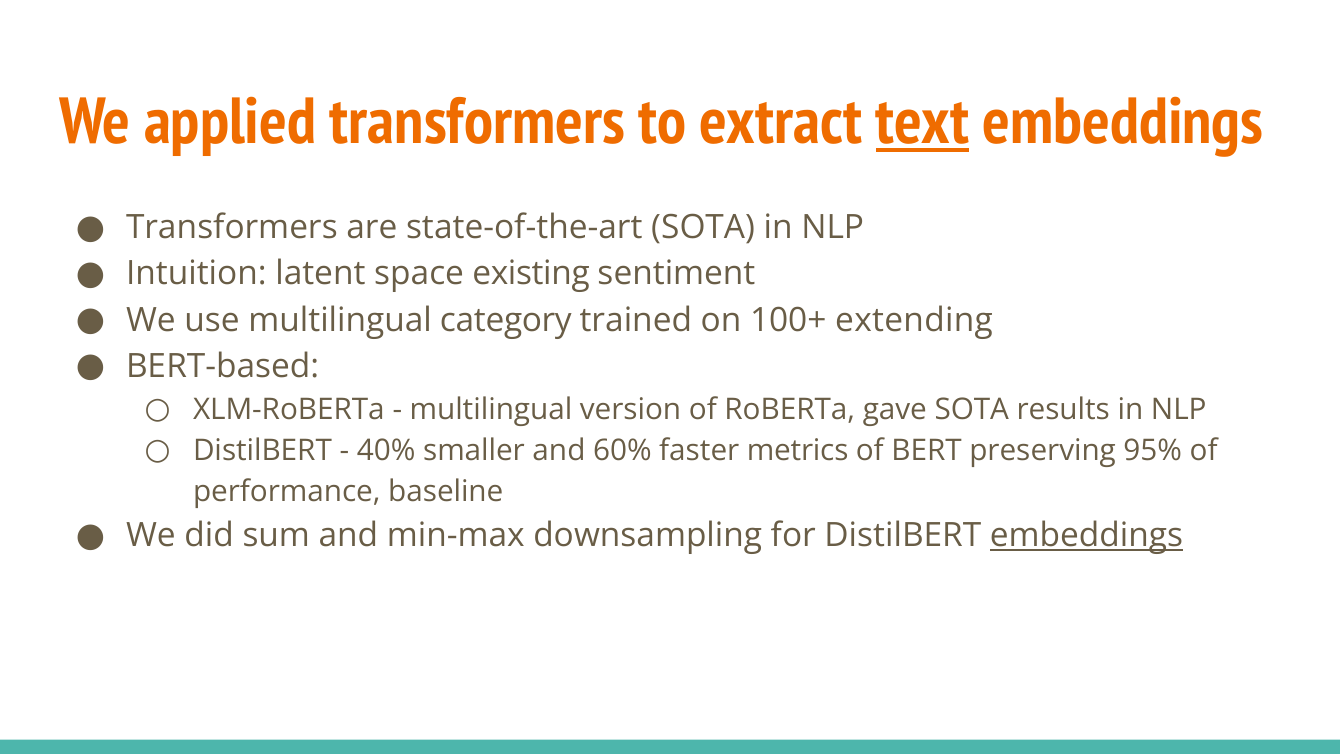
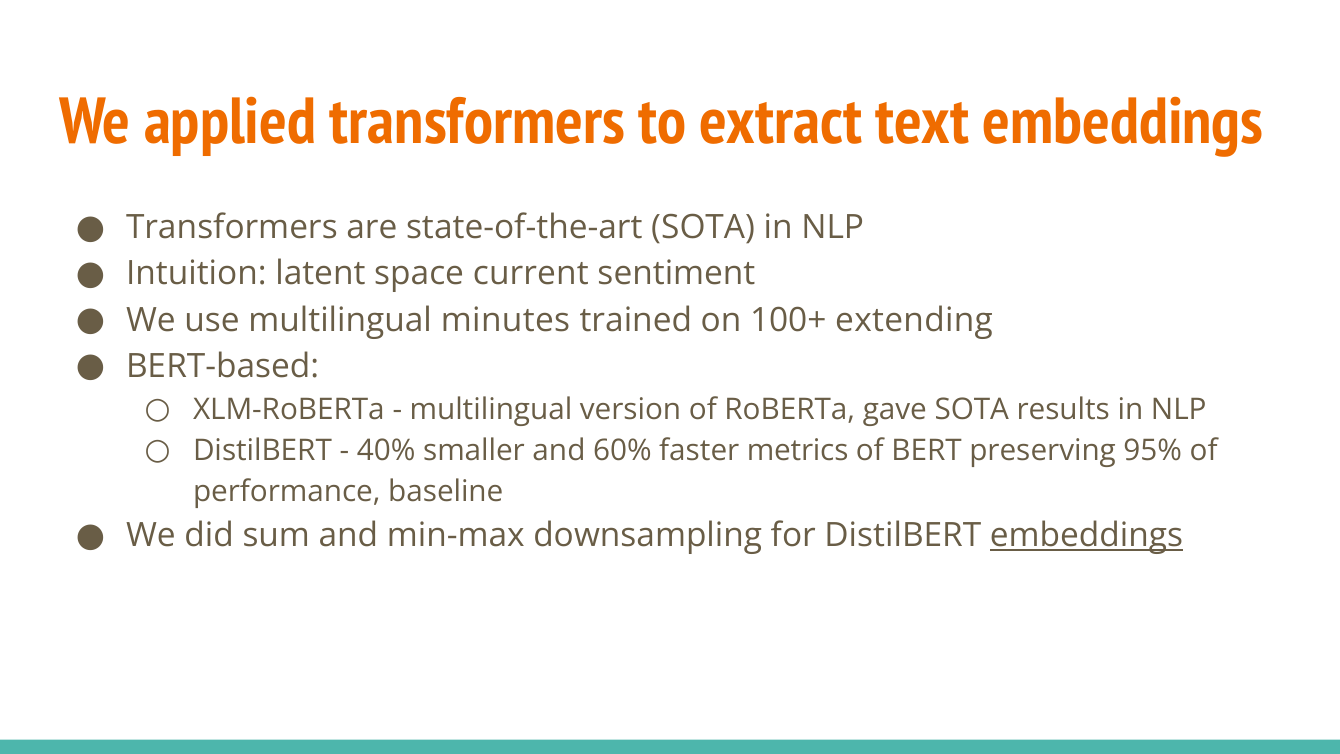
text underline: present -> none (922, 122)
existing: existing -> current (531, 274)
category: category -> minutes (506, 320)
